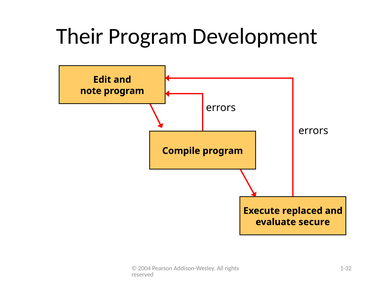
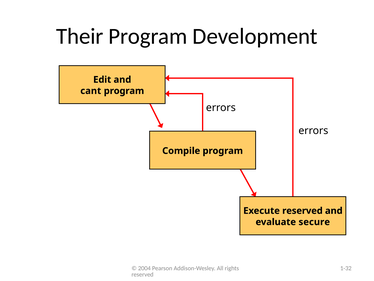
note: note -> cant (91, 91)
Execute replaced: replaced -> reserved (302, 210)
